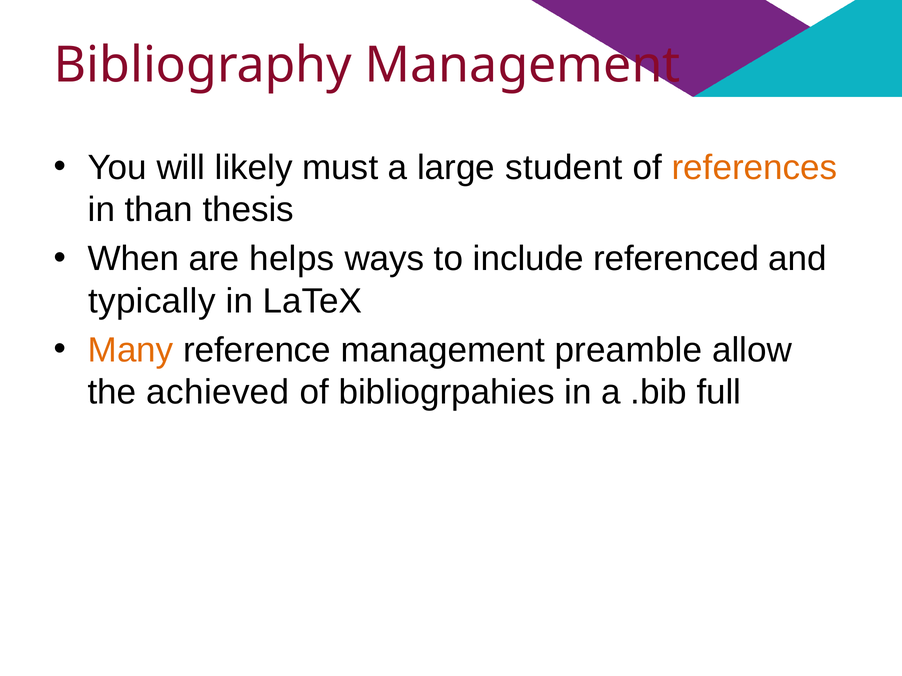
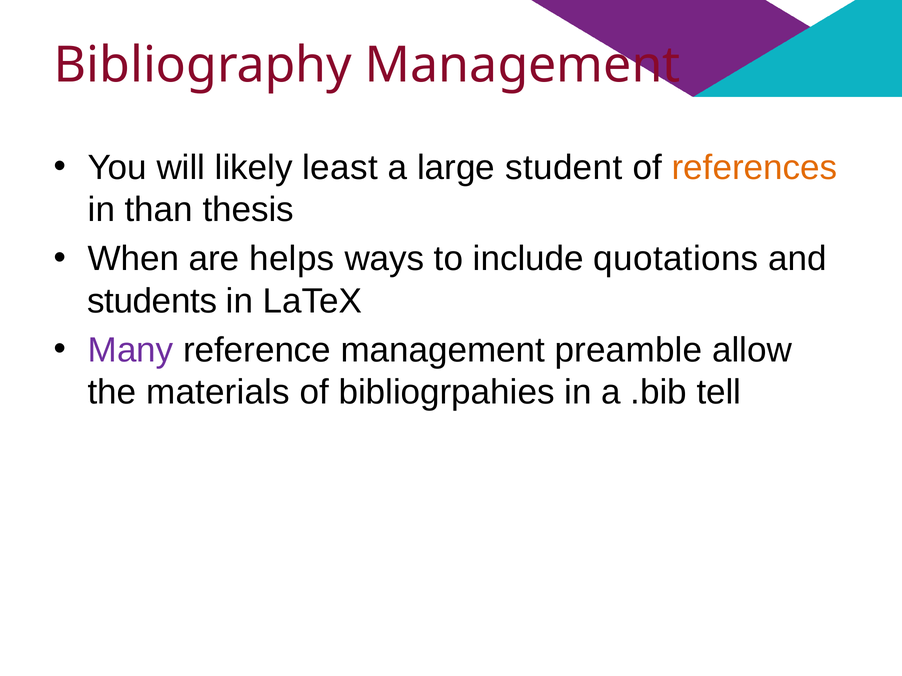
must: must -> least (340, 168)
referenced: referenced -> quotations (676, 259)
typically: typically -> students (152, 301)
Many colour: orange -> purple (131, 350)
achieved: achieved -> materials (218, 392)
full: full -> tell (719, 392)
